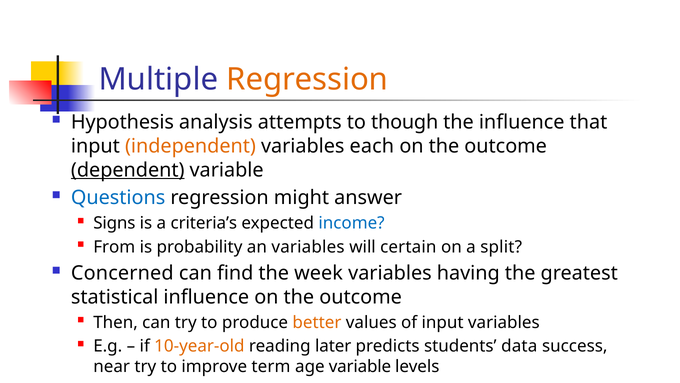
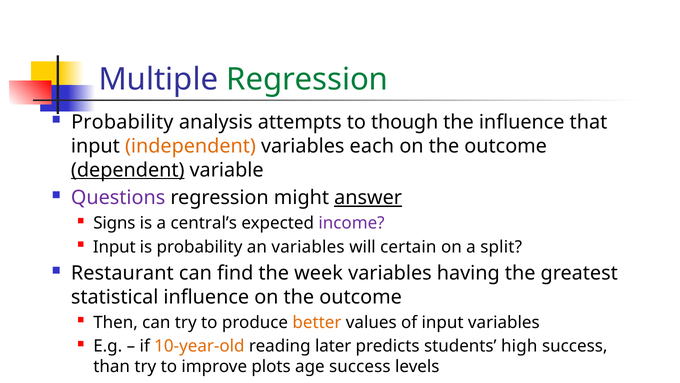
Regression colour: orange -> green (307, 79)
Hypothesis: Hypothesis -> Probability (122, 122)
Questions colour: blue -> purple (118, 198)
answer underline: none -> present (368, 198)
criteria’s: criteria’s -> central’s (204, 223)
income colour: blue -> purple (352, 223)
From: From -> Input (114, 247)
Concerned: Concerned -> Restaurant (122, 273)
data: data -> high (519, 346)
near: near -> than (112, 366)
term: term -> plots (271, 366)
age variable: variable -> success (360, 366)
